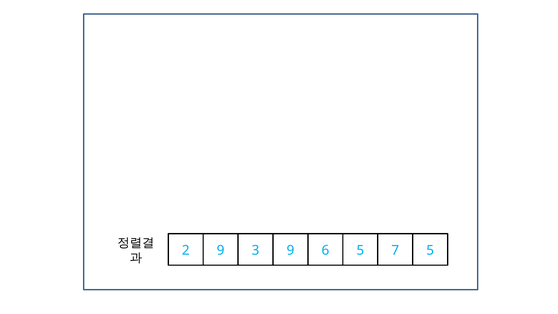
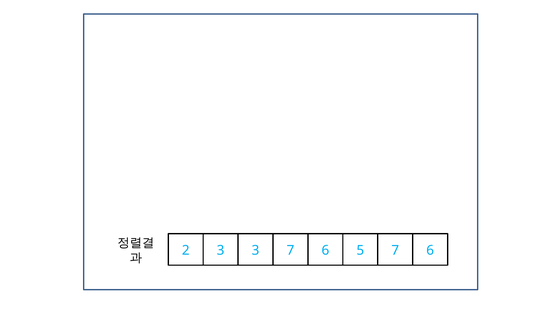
2 9: 9 -> 3 (221, 250)
3 9: 9 -> 7 (290, 250)
5 7 5: 5 -> 6 (430, 250)
